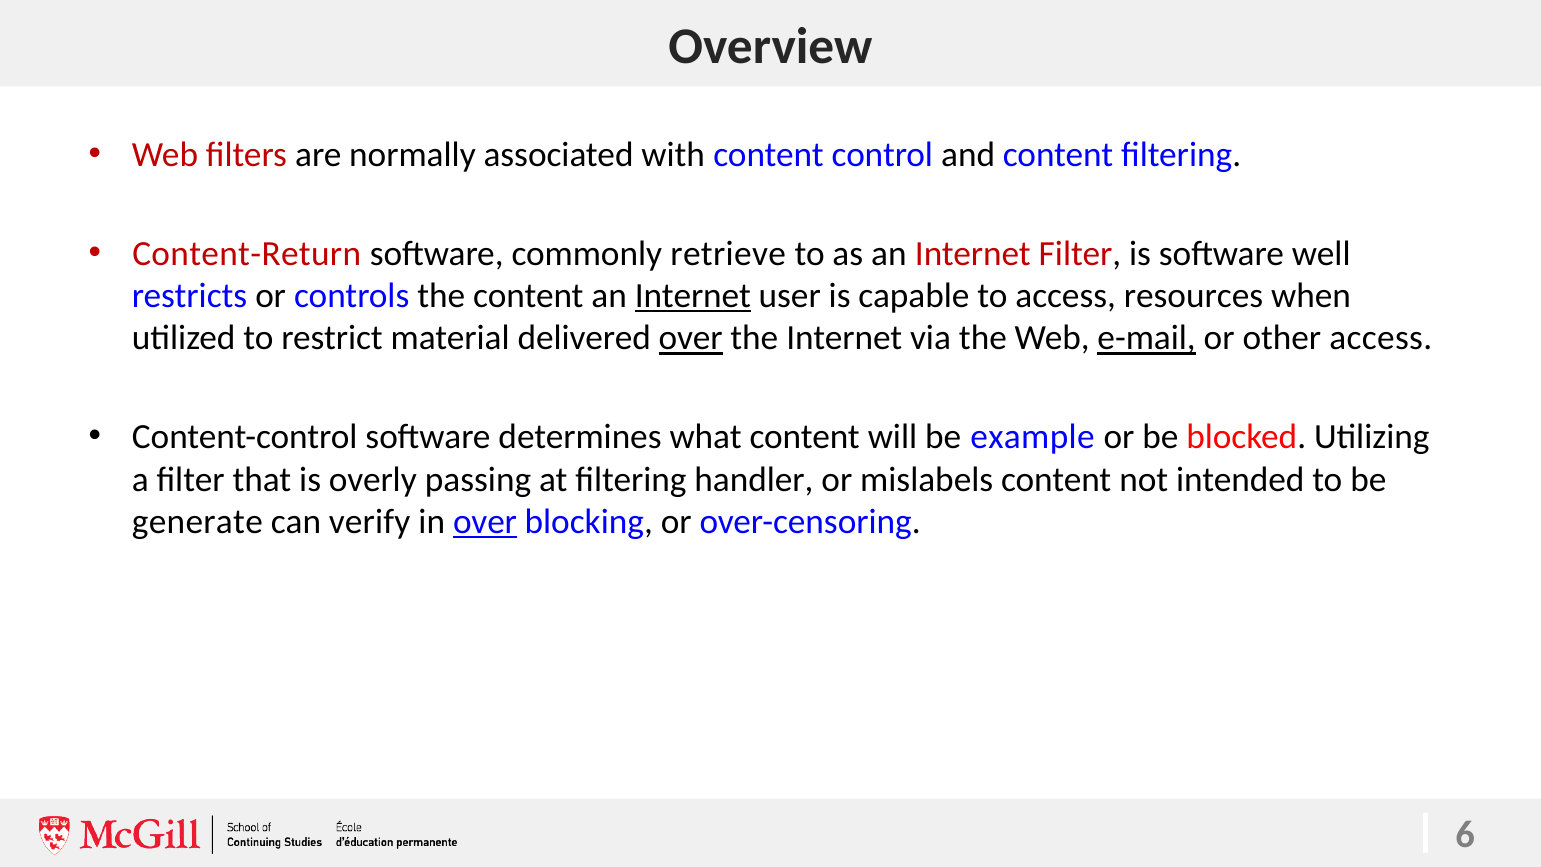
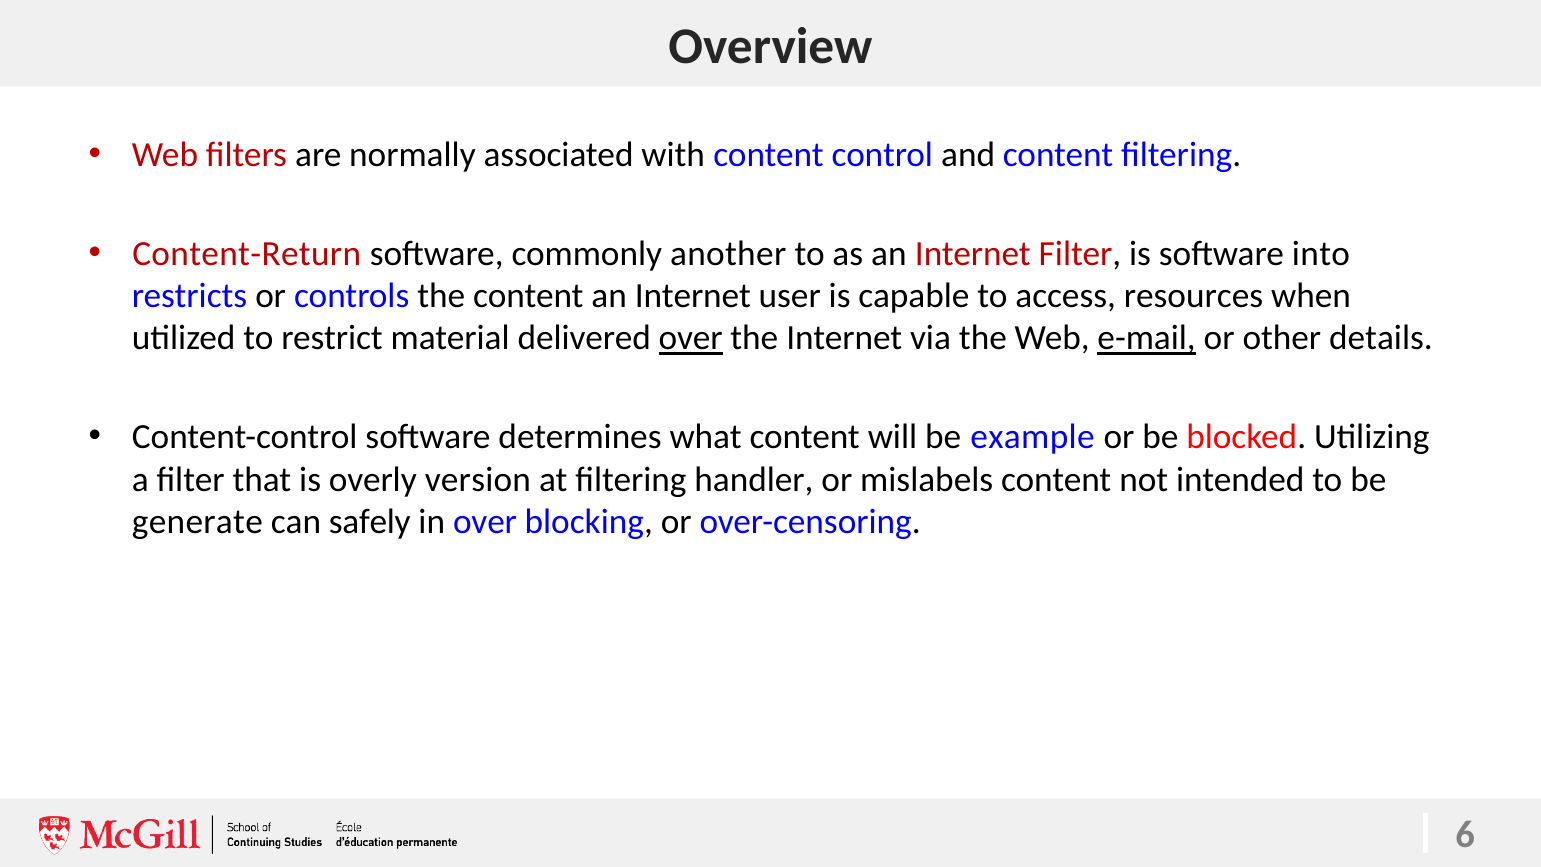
retrieve: retrieve -> another (728, 253)
well: well -> into (1321, 253)
Internet underline: present -> none (693, 296)
other access: access -> details (1381, 338)
passing: passing -> version (478, 479)
verify: verify -> safely (370, 522)
over underline: present -> none (485, 522)
